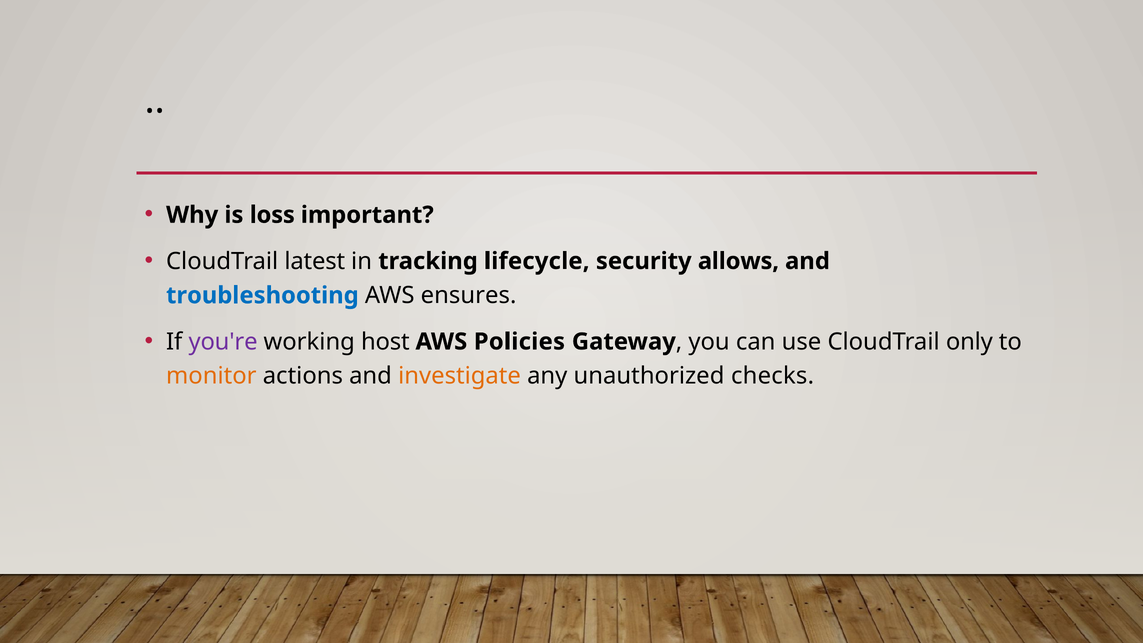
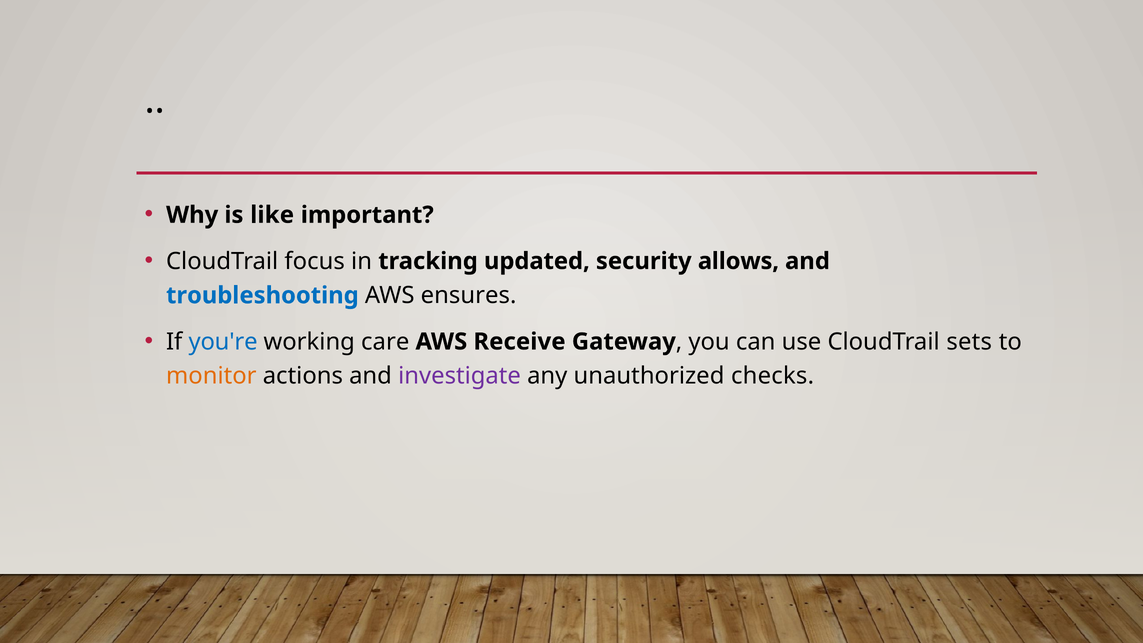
loss: loss -> like (272, 215)
latest: latest -> focus (315, 261)
lifecycle: lifecycle -> updated (537, 261)
you're colour: purple -> blue (223, 342)
host: host -> care (385, 342)
Policies: Policies -> Receive (519, 342)
only: only -> sets (969, 342)
investigate colour: orange -> purple (460, 376)
